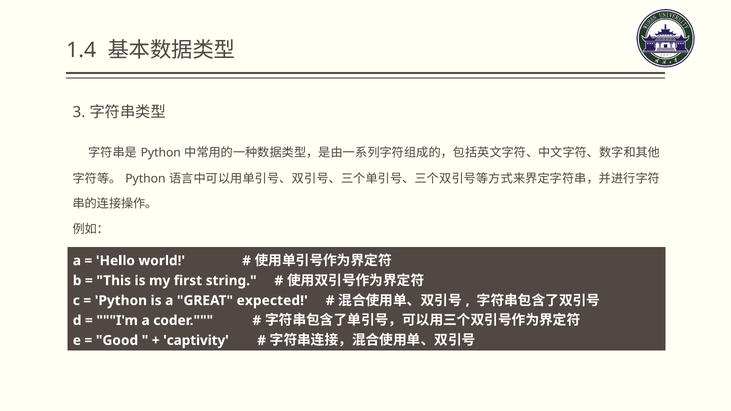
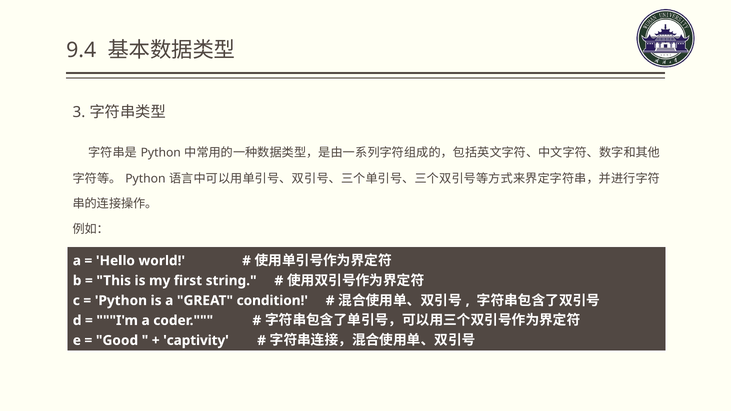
1.4: 1.4 -> 9.4 (81, 50)
expected: expected -> condition (272, 301)
